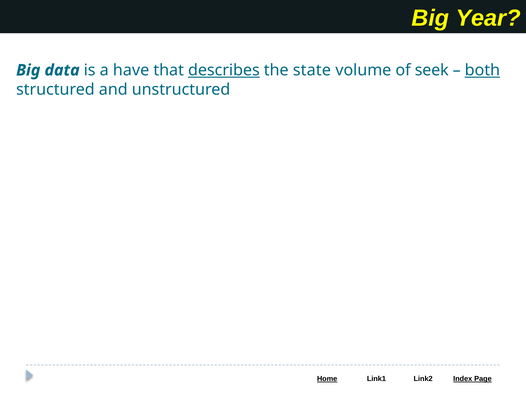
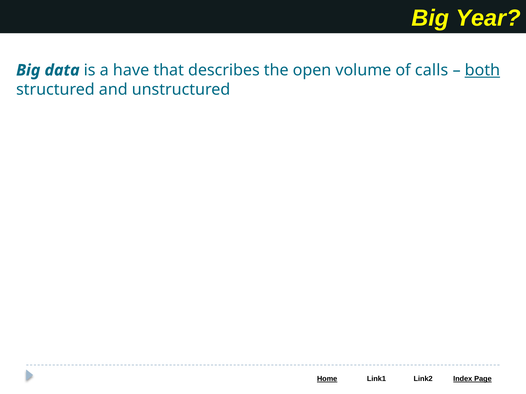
describes underline: present -> none (224, 70)
state: state -> open (312, 70)
seek: seek -> calls (432, 70)
